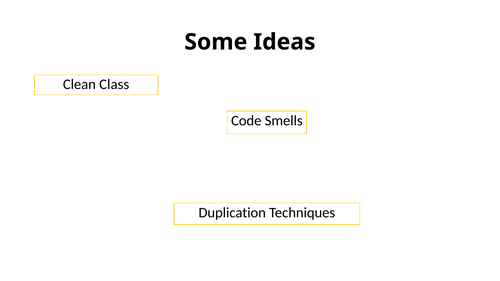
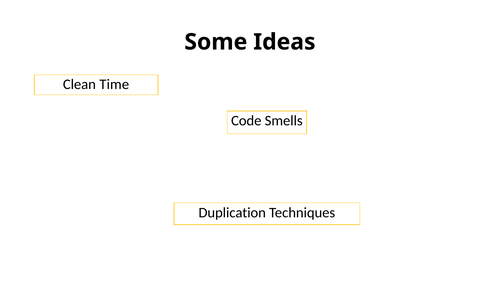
Class: Class -> Time (114, 85)
